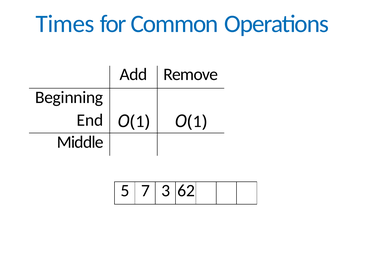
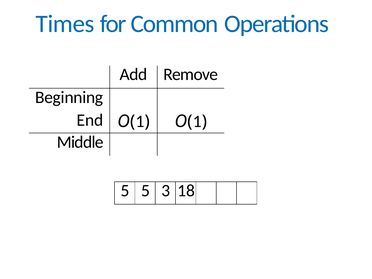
5 7: 7 -> 5 (145, 191)
62: 62 -> 18 (186, 191)
